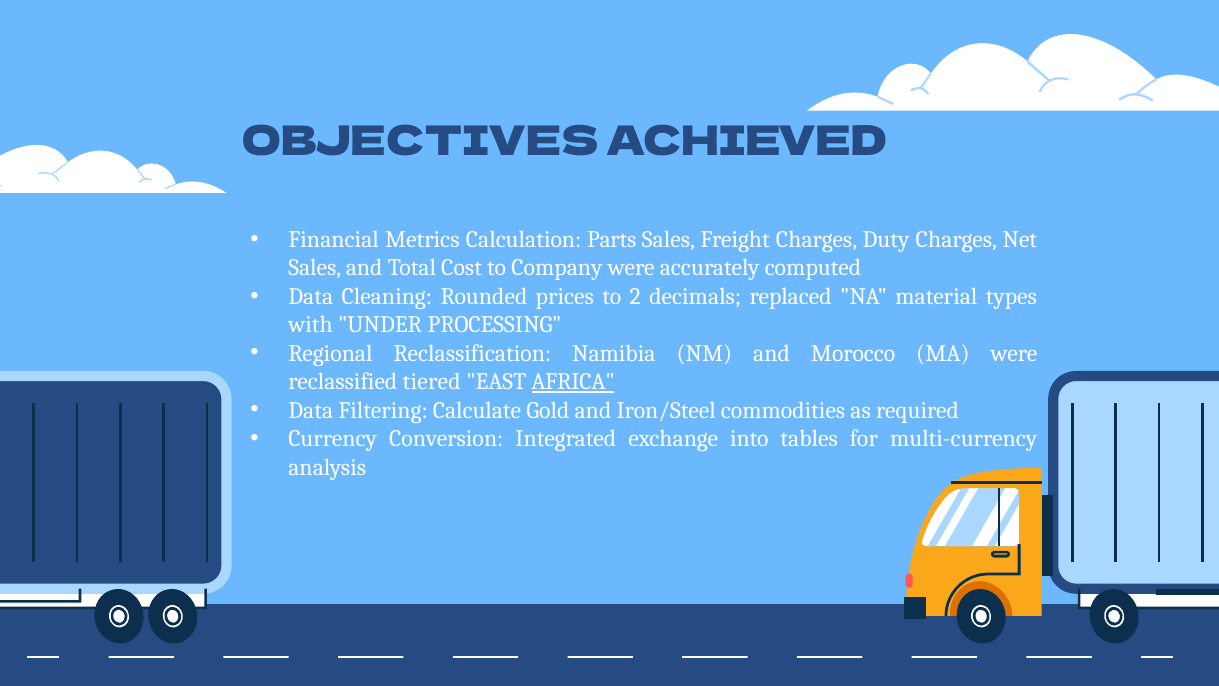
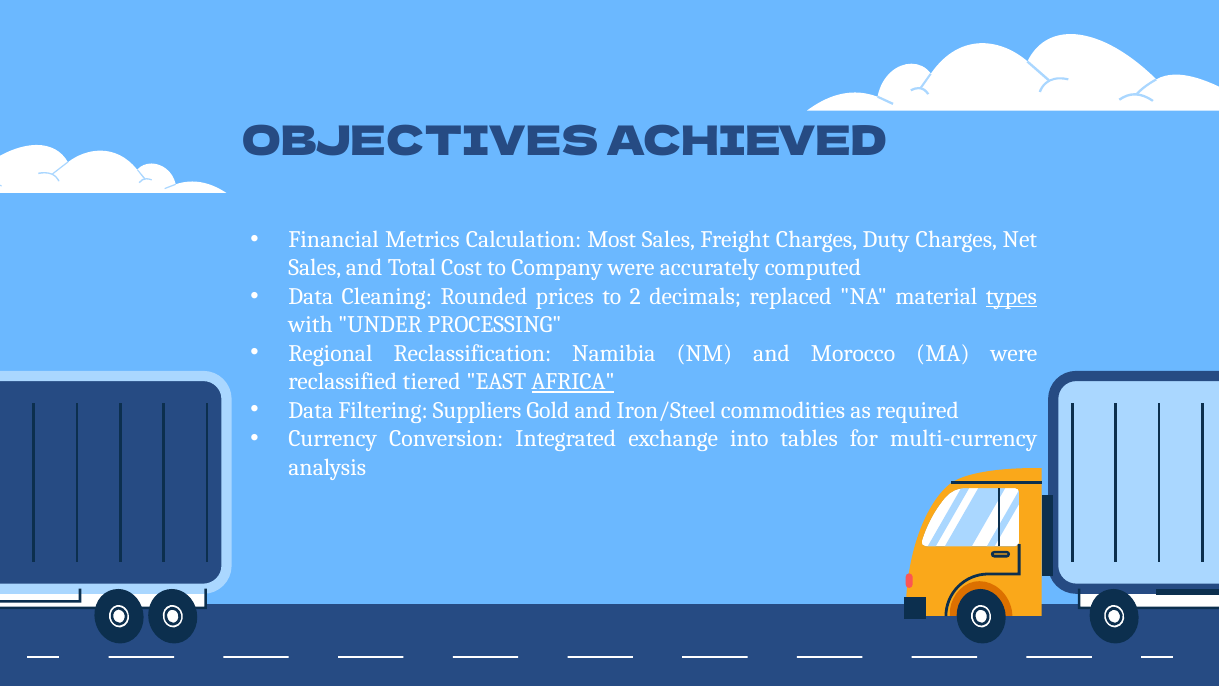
Parts: Parts -> Most (612, 239)
types underline: none -> present (1011, 296)
Calculate: Calculate -> Suppliers (477, 410)
